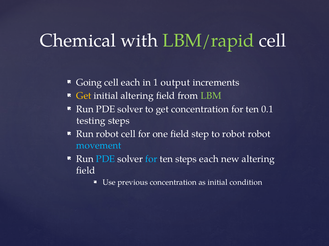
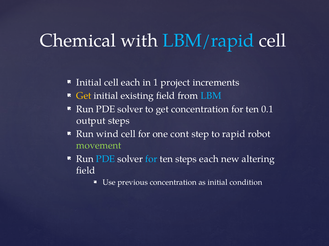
LBM/rapid colour: light green -> light blue (208, 41)
Going: Going -> Initial (89, 83)
output: output -> project (175, 83)
initial altering: altering -> existing (137, 96)
LBM colour: light green -> light blue (211, 96)
testing: testing -> output (91, 121)
Run robot: robot -> wind (107, 134)
one field: field -> cont (180, 134)
to robot: robot -> rapid (234, 134)
movement colour: light blue -> light green (99, 146)
